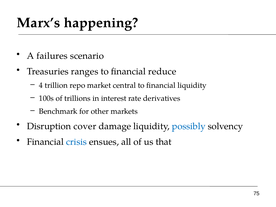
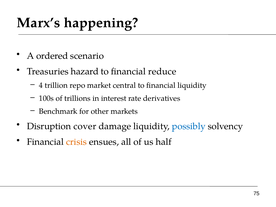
failures: failures -> ordered (52, 56)
ranges: ranges -> hazard (85, 71)
crisis colour: blue -> orange (76, 142)
that: that -> half (164, 142)
